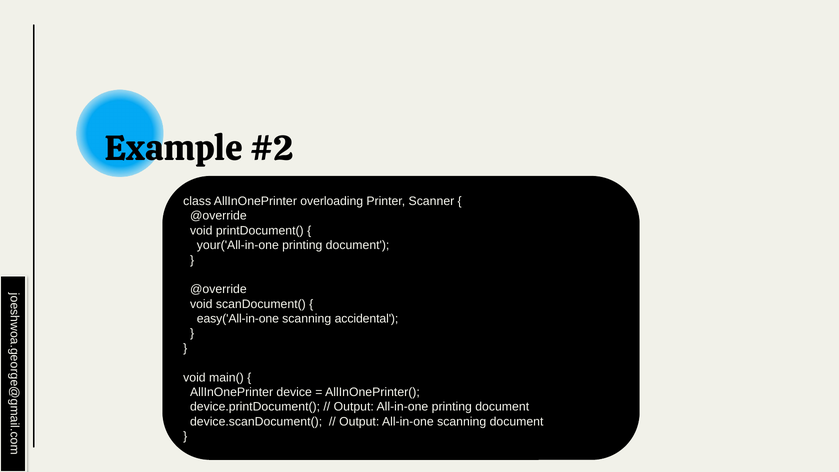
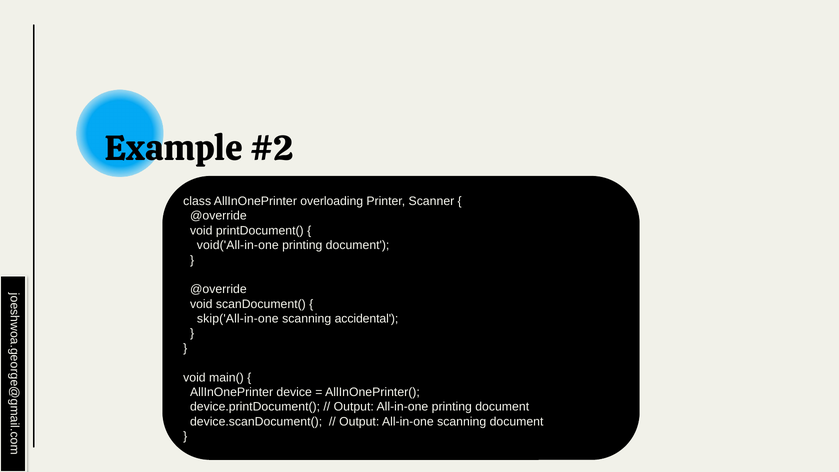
your('All-in-one: your('All-in-one -> void('All-in-one (238, 245)
easy('All-in-one: easy('All-in-one -> skip('All-in-one (238, 319)
